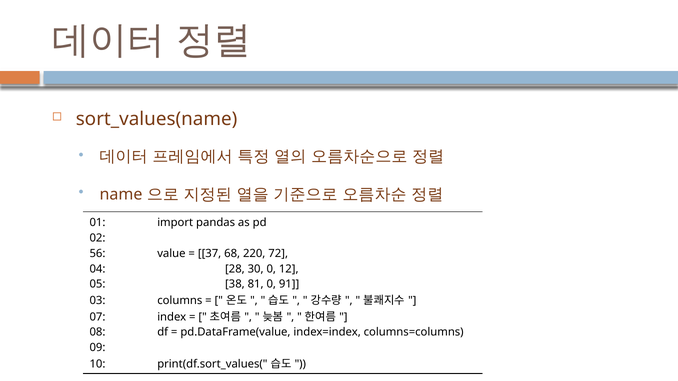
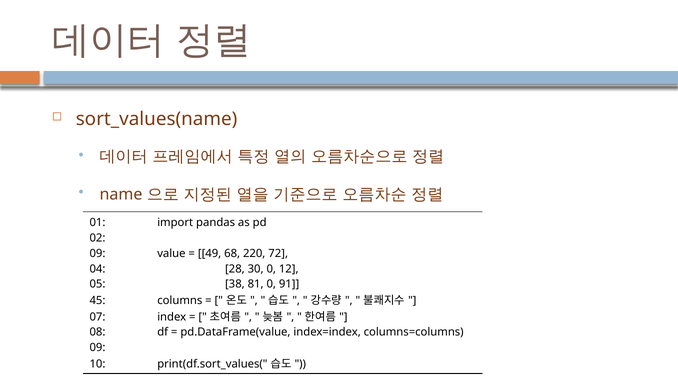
56: 56 -> 09 (97, 254)
37: 37 -> 49 (210, 254)
03: 03 -> 45 (97, 301)
